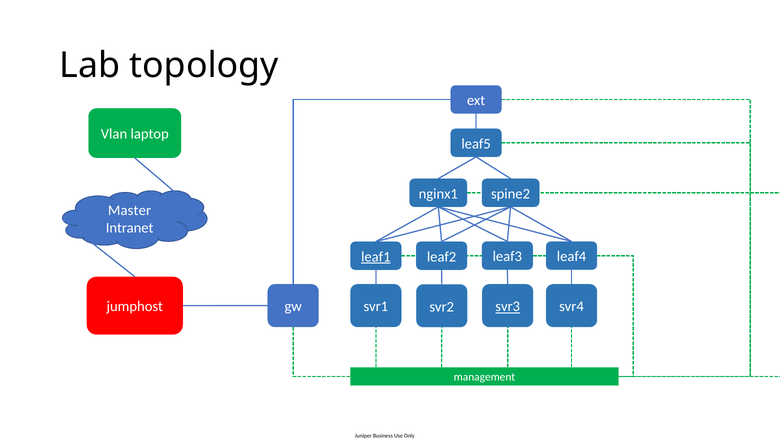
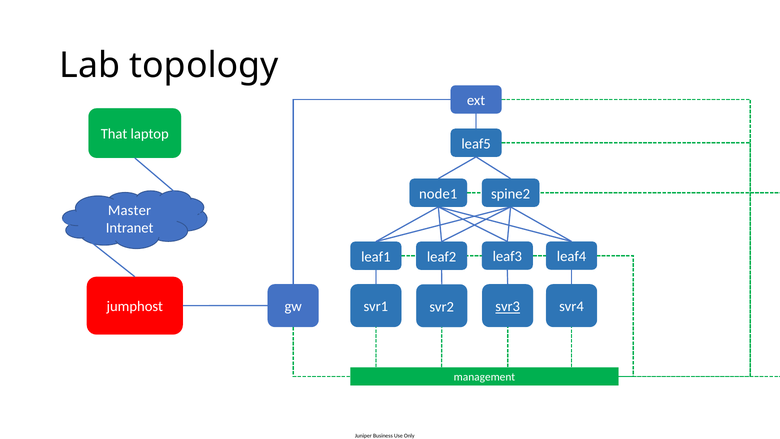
Vlan: Vlan -> That (114, 134)
nginx1: nginx1 -> node1 (438, 194)
leaf1 underline: present -> none (376, 257)
